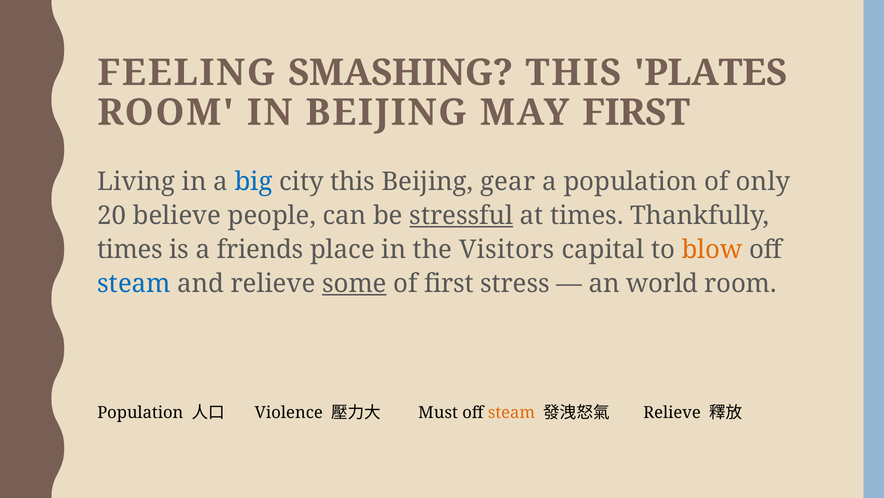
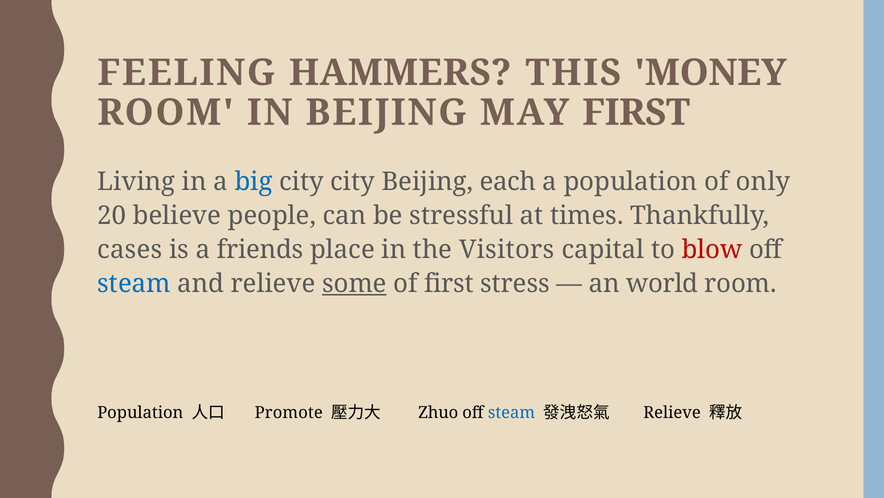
SMASHING: SMASHING -> HAMMERS (400, 73)
PLATES: PLATES -> MONEY (710, 73)
city this: this -> city (353, 182)
gear: gear -> each (508, 182)
stressful underline: present -> none (461, 215)
times: times -> cases (130, 249)
blow colour: orange -> red (712, 249)
Violence: Violence -> Promote (289, 412)
Must: Must -> Zhuo (438, 412)
steam colour: orange -> blue (512, 412)
